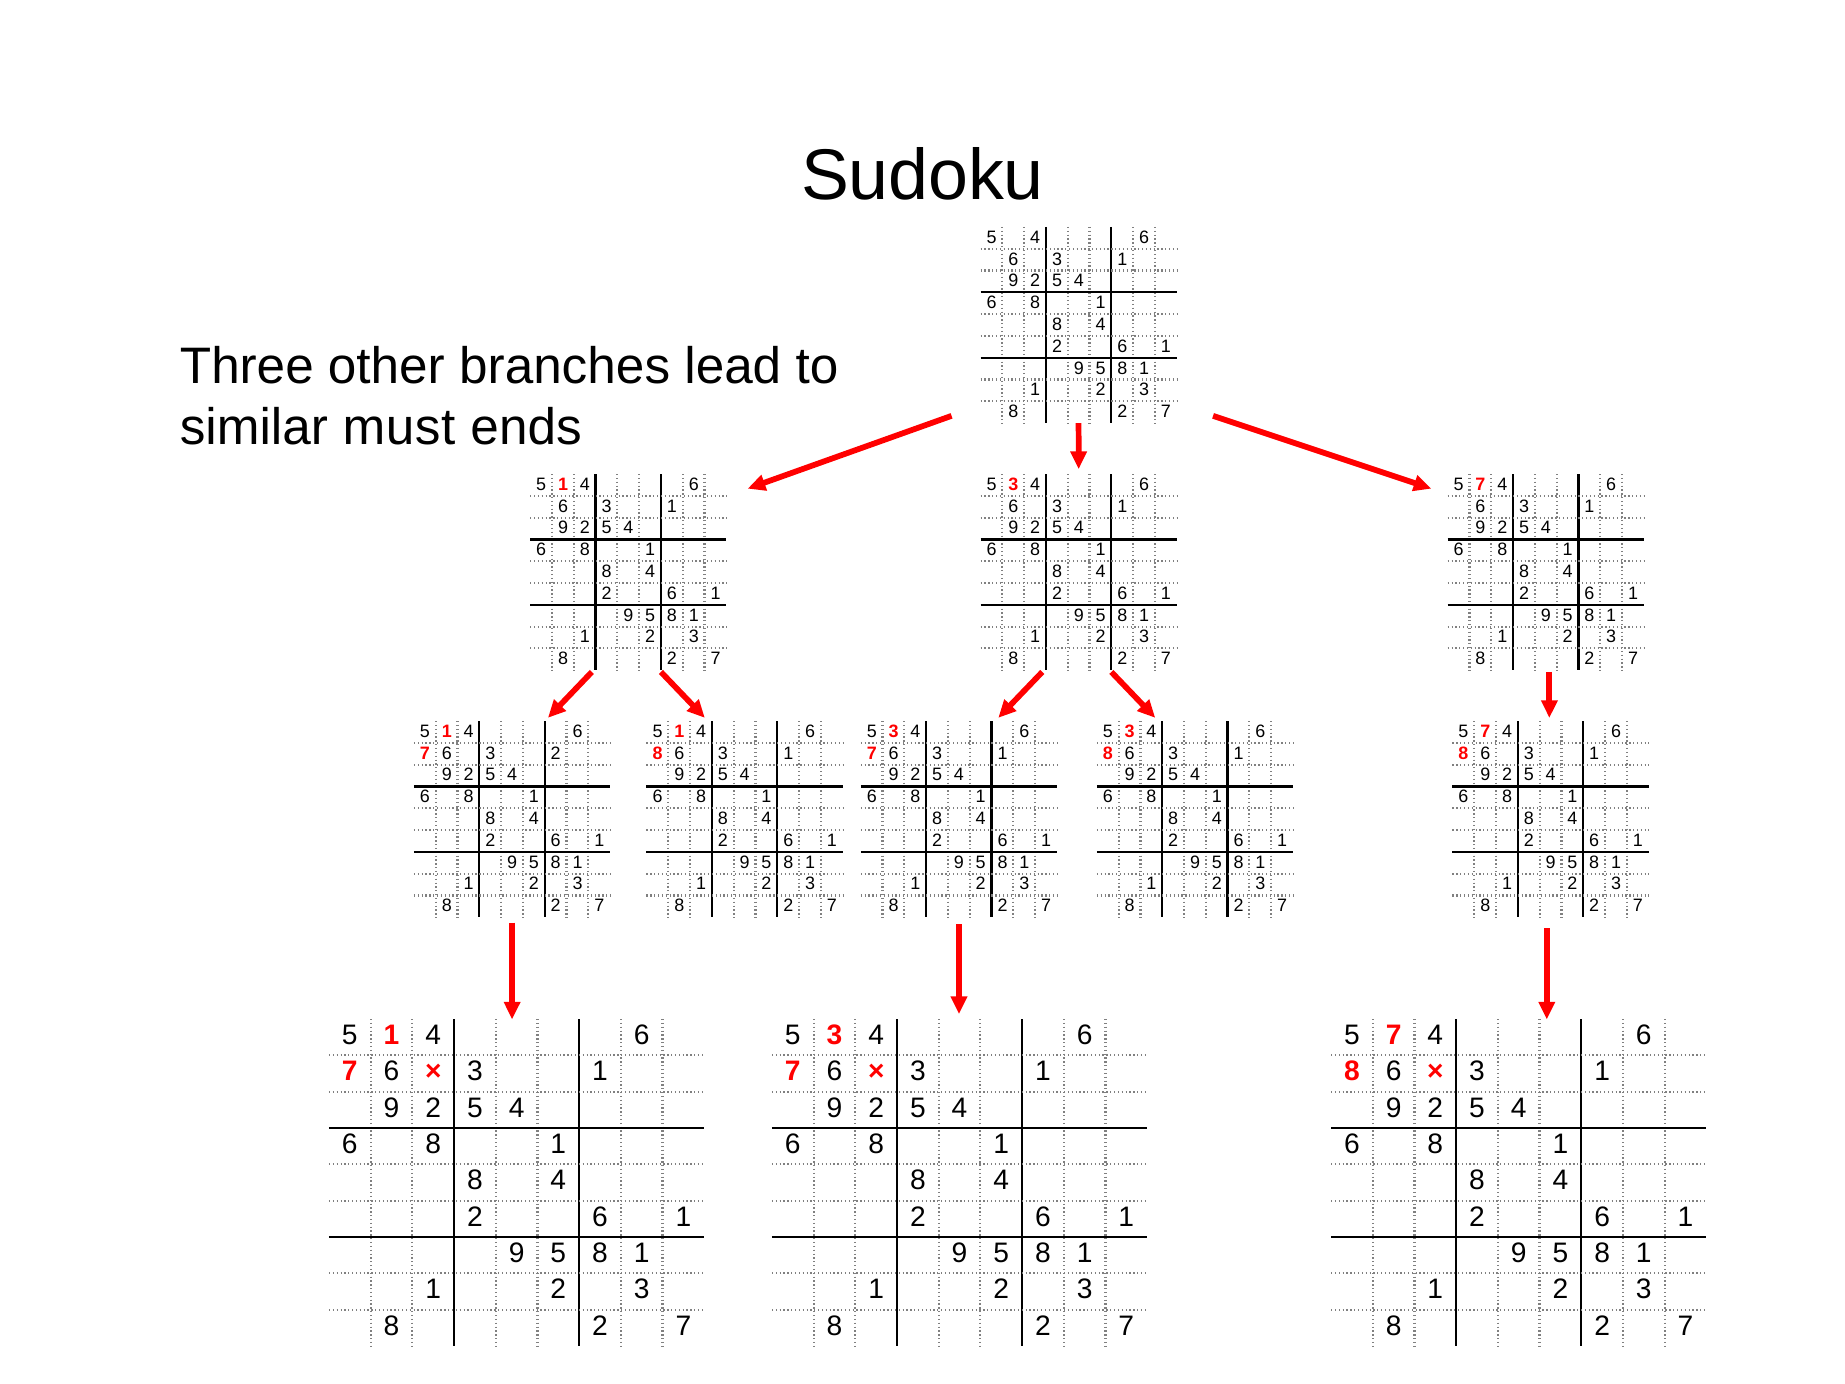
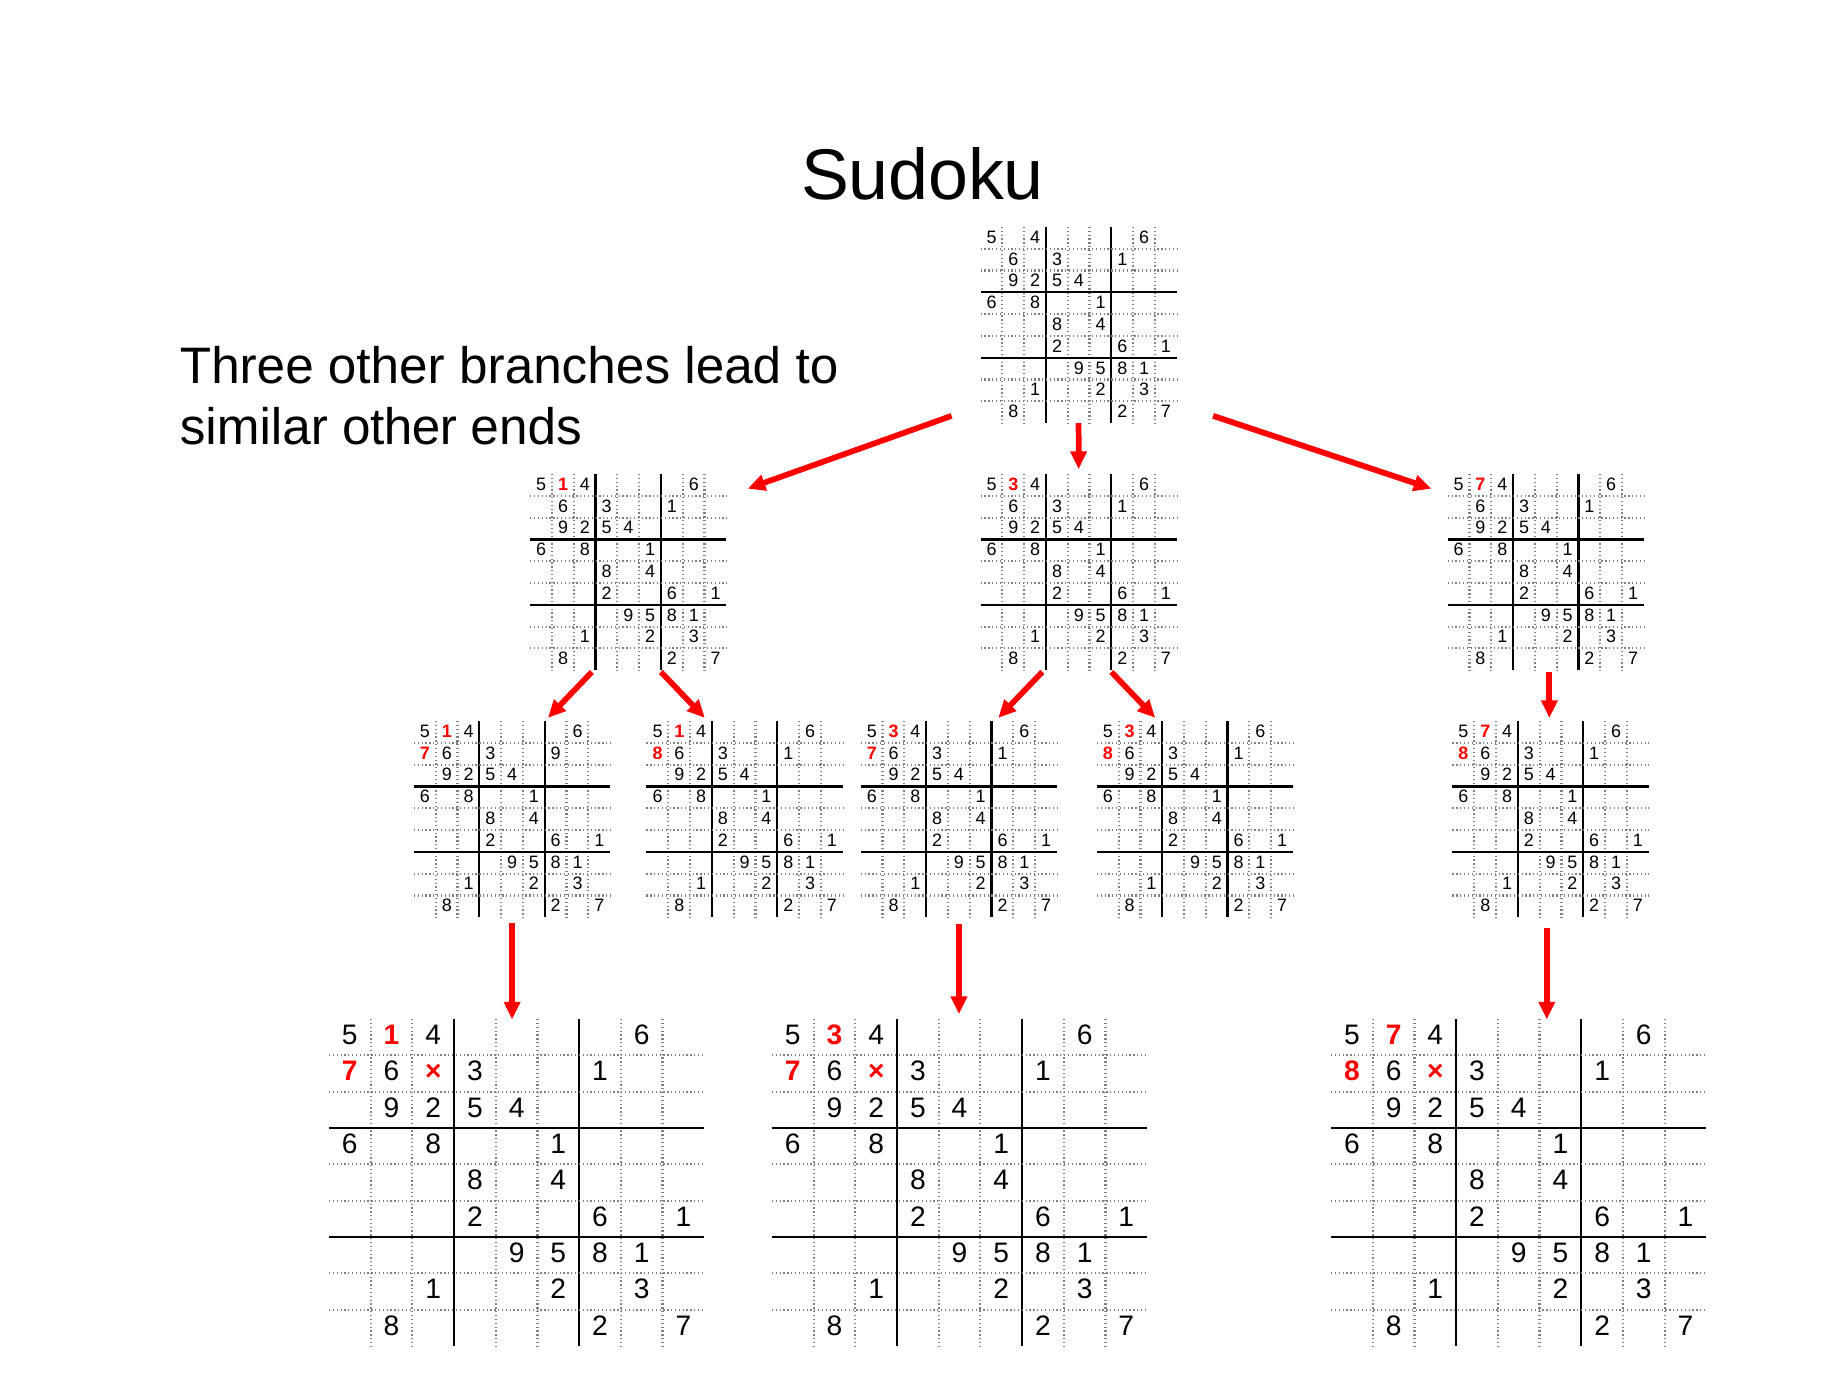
similar must: must -> other (399, 428)
3 2: 2 -> 9 (556, 753)
